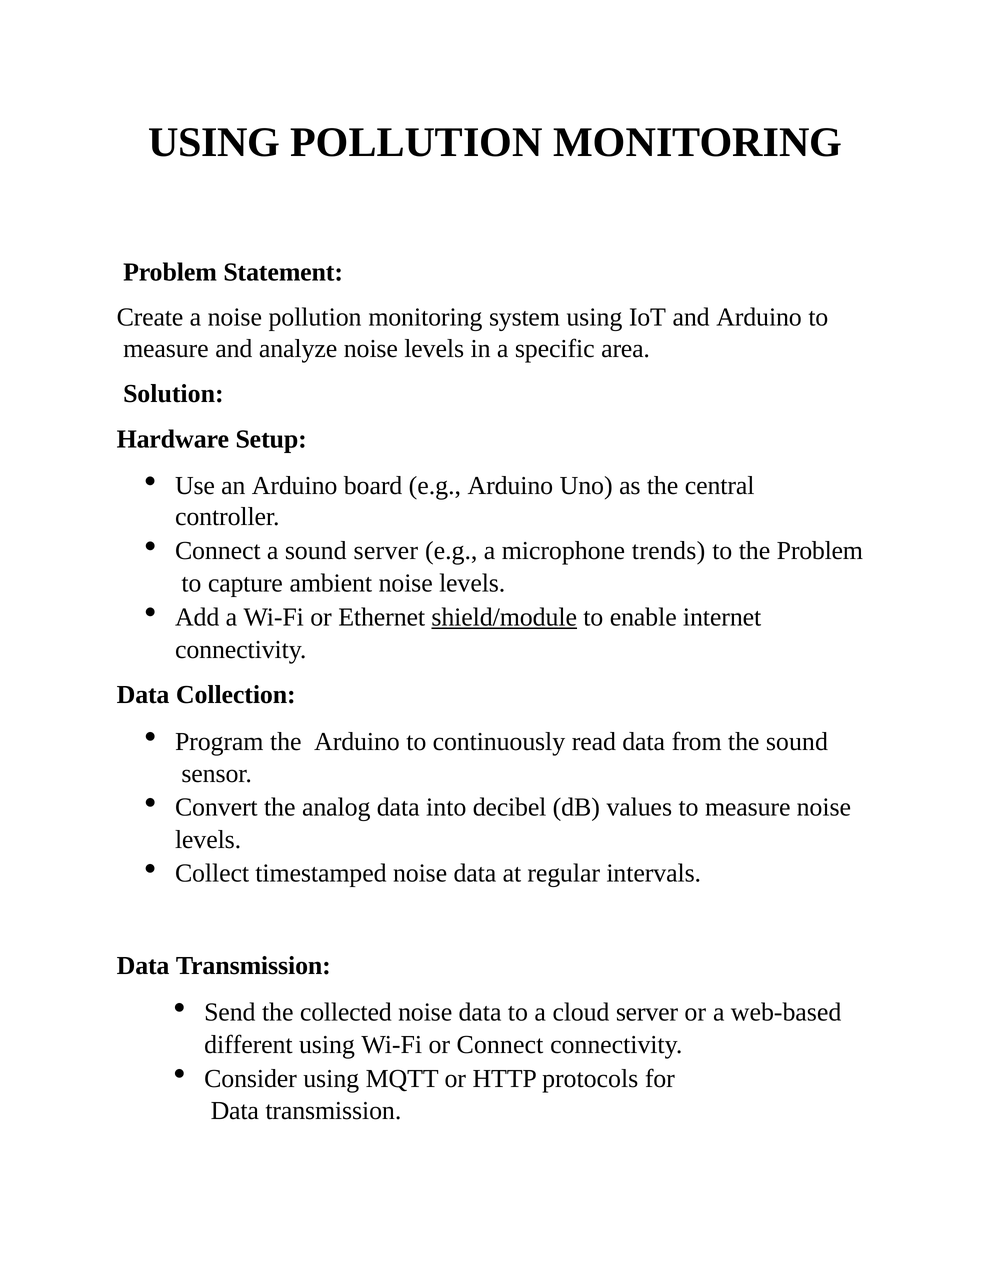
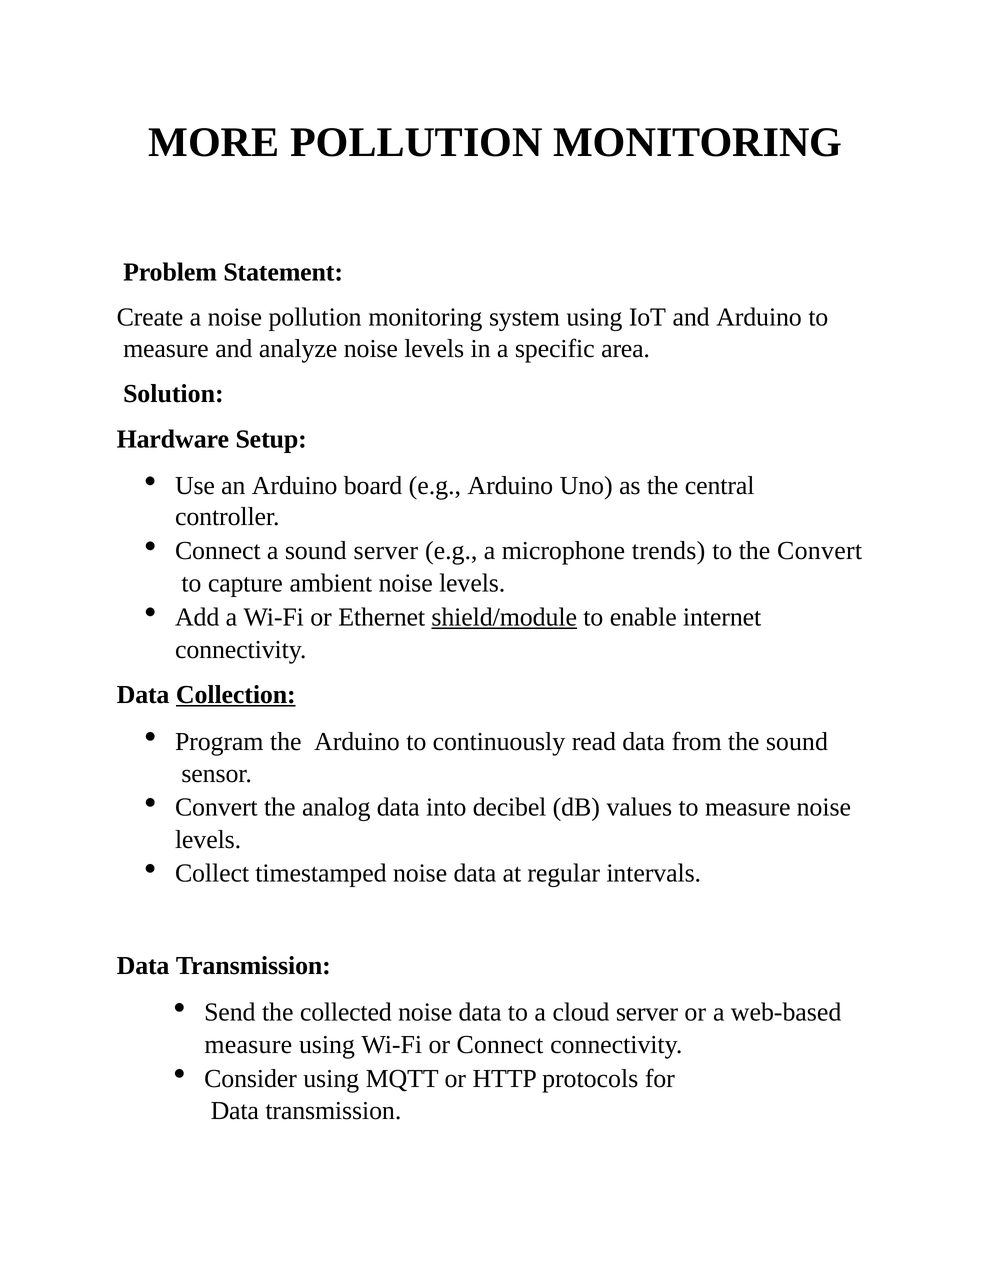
USING: USING -> MORE (214, 143)
the Problem: Problem -> Convert (820, 551)
Collection underline: none -> present (236, 694)
different: different -> measure (248, 1044)
